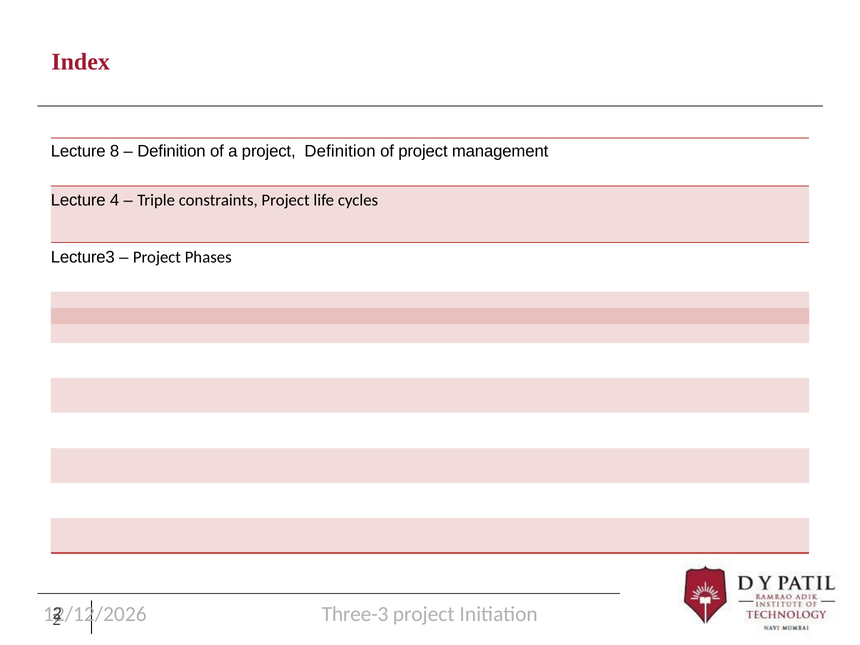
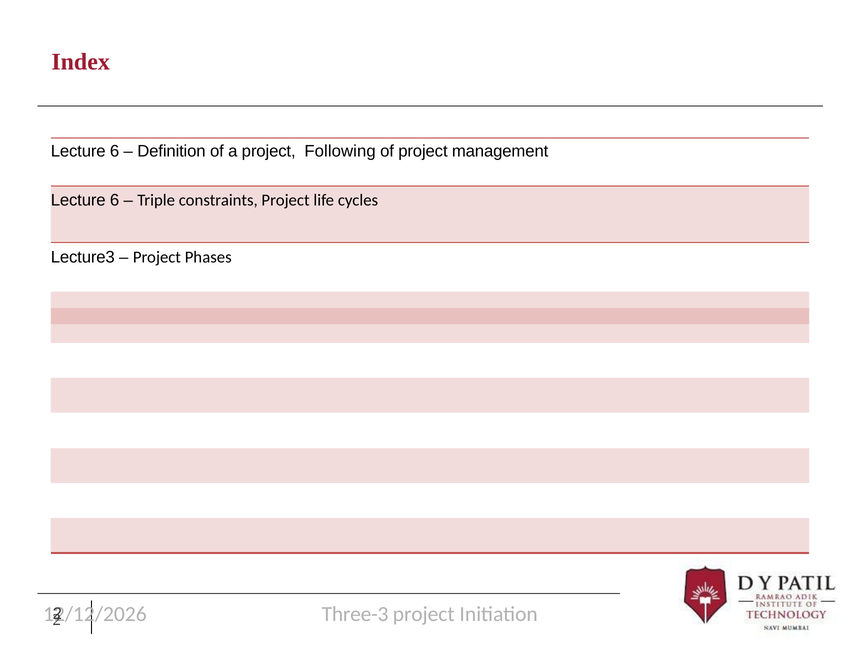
8: 8 -> 6 (115, 151)
project Definition: Definition -> Following (340, 151)
4: 4 -> 6 (115, 200)
